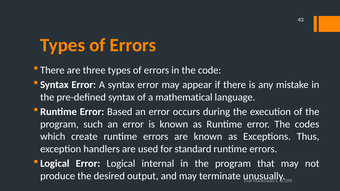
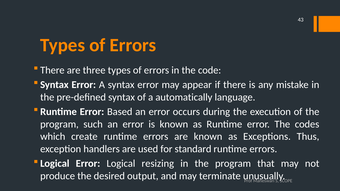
mathematical: mathematical -> automatically (184, 97)
internal: internal -> resizing (158, 164)
